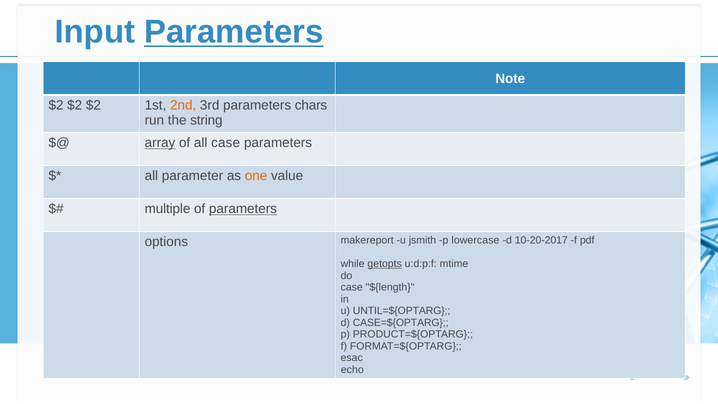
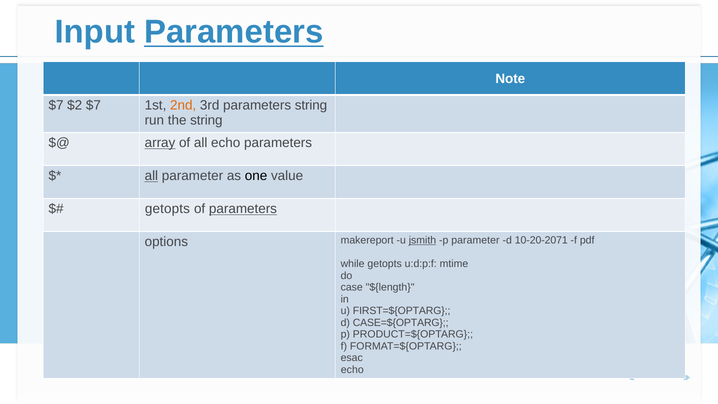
$2: $2 -> $7 (56, 105)
$2: $2 -> $7 (93, 105)
parameters chars: chars -> string (311, 105)
all case: case -> echo (226, 143)
all underline: none -> present (151, 176)
one colour: orange -> black (256, 176)
multiple: multiple -> getopts (167, 209)
jsmith underline: none -> present (422, 240)
p lowercase: lowercase -> parameter (475, 240)
10-20-2017: 10-20-2017 -> 10-20-2071 (541, 240)
getopts underline: present -> none (385, 264)
UNTIL=${OPTARG: UNTIL=${OPTARG -> FIRST=${OPTARG (402, 311)
